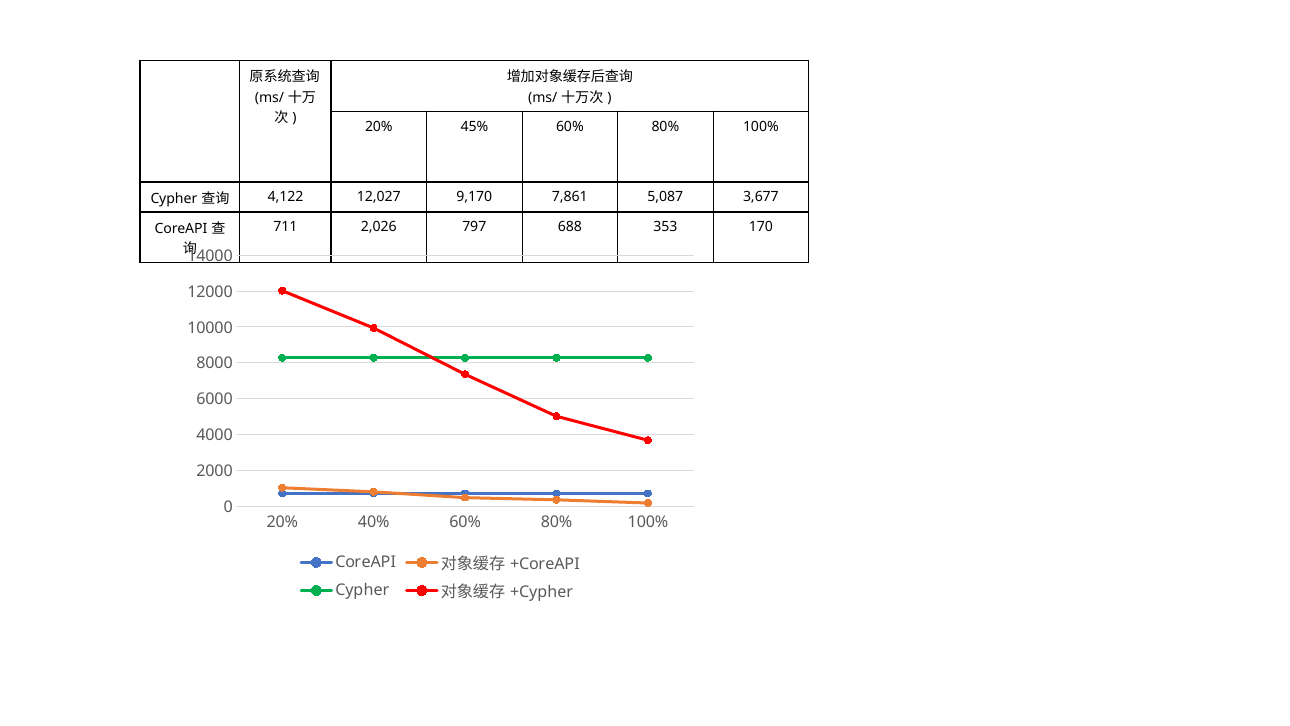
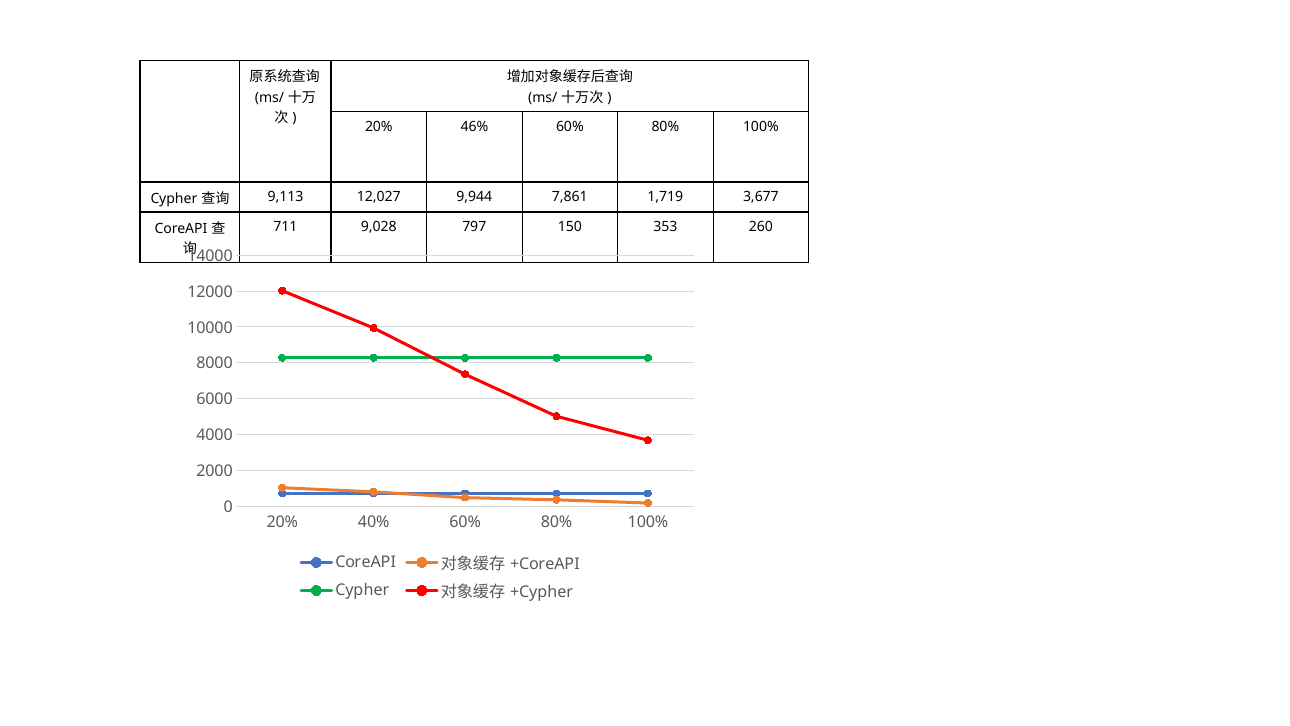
45%: 45% -> 46% (474, 126)
4,122: 4,122 -> 9,113 (285, 197)
9,170: 9,170 -> 9,944 (474, 197)
5,087: 5,087 -> 1,719 (665, 197)
2,026: 2,026 -> 9,028 (379, 227)
688: 688 -> 150 (570, 227)
170: 170 -> 260 (761, 227)
